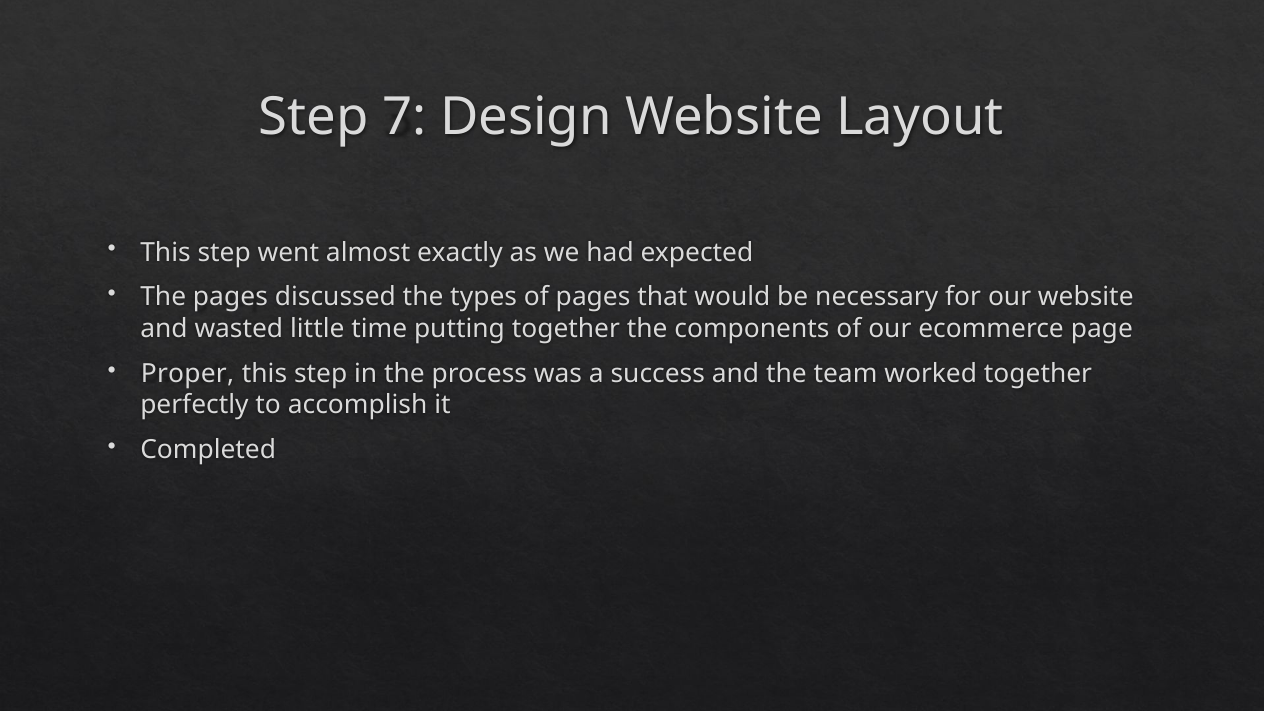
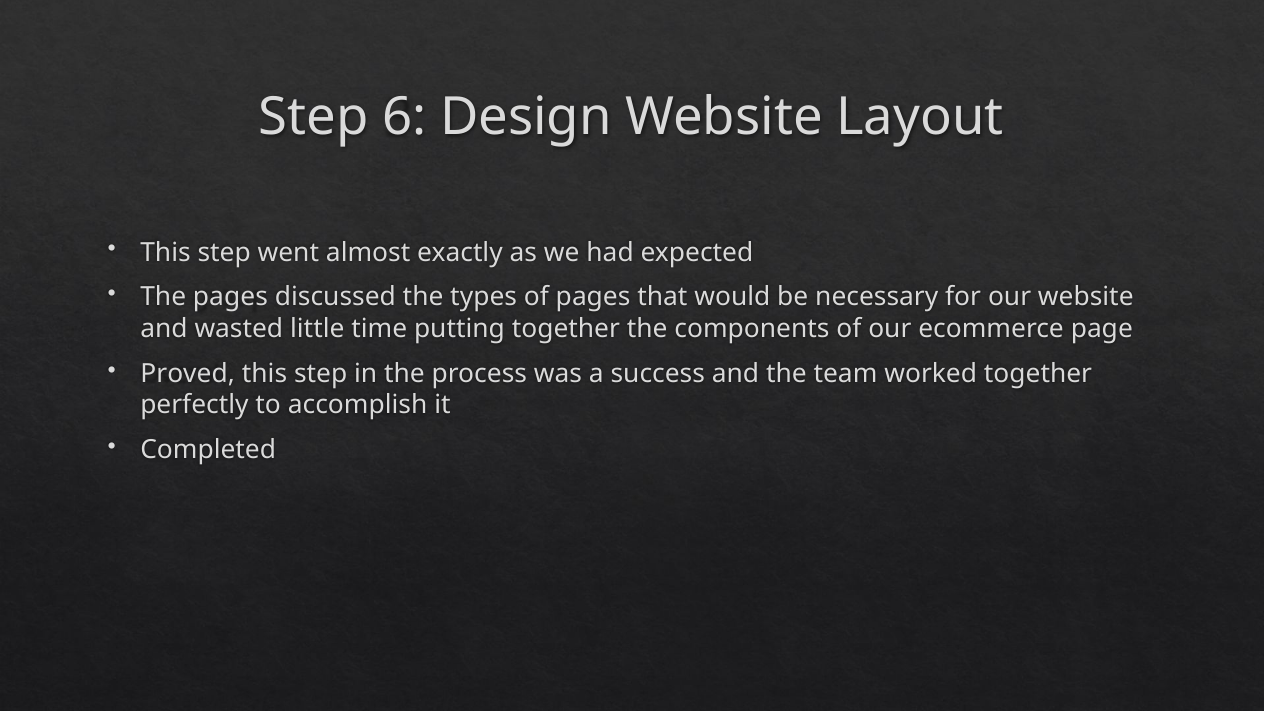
7: 7 -> 6 (404, 117)
Proper: Proper -> Proved (188, 374)
